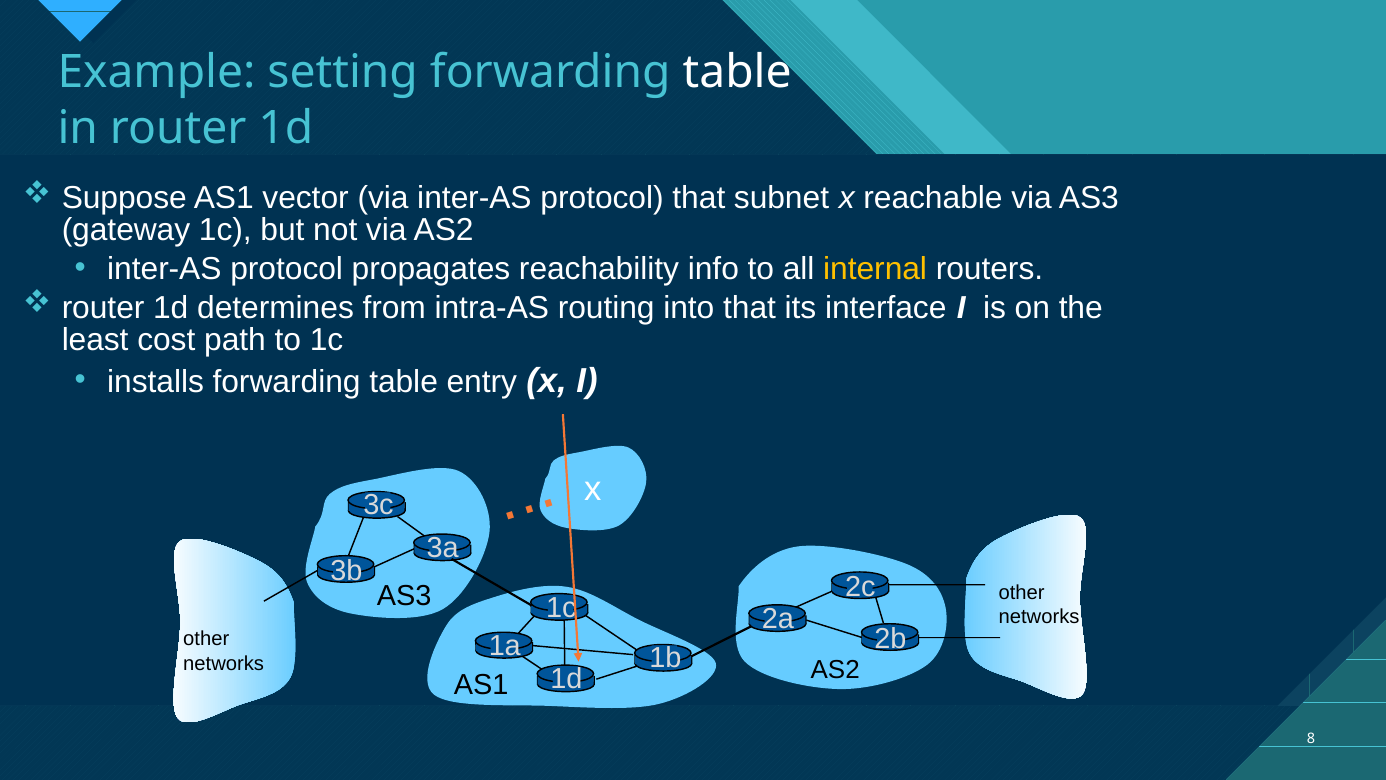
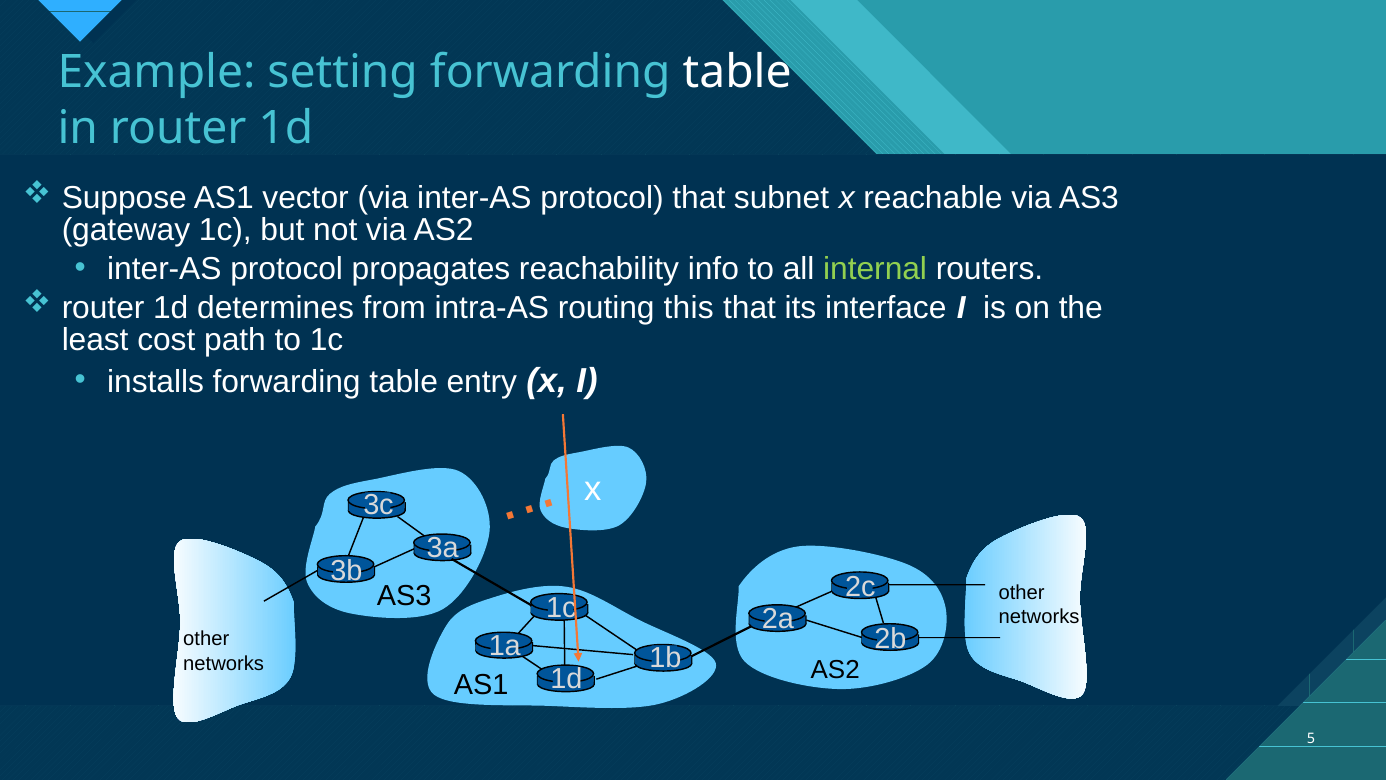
internal colour: yellow -> light green (875, 269)
into: into -> this (689, 307)
8: 8 -> 5 (1311, 739)
